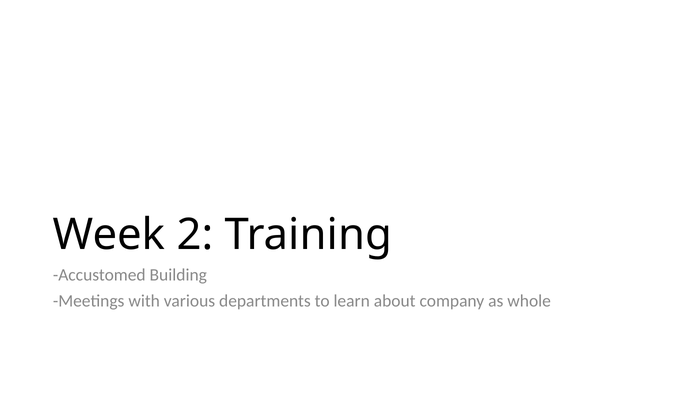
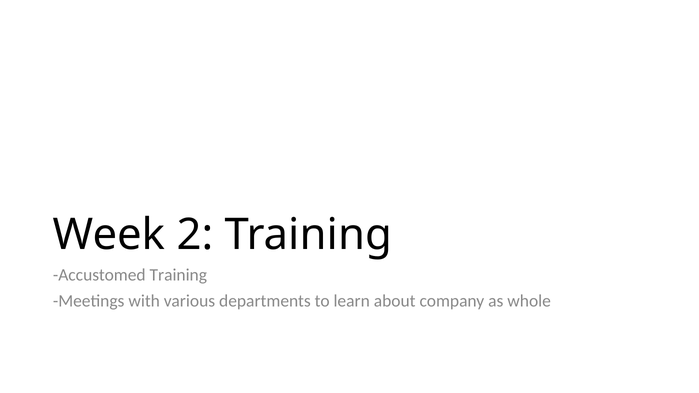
Accustomed Building: Building -> Training (178, 275)
